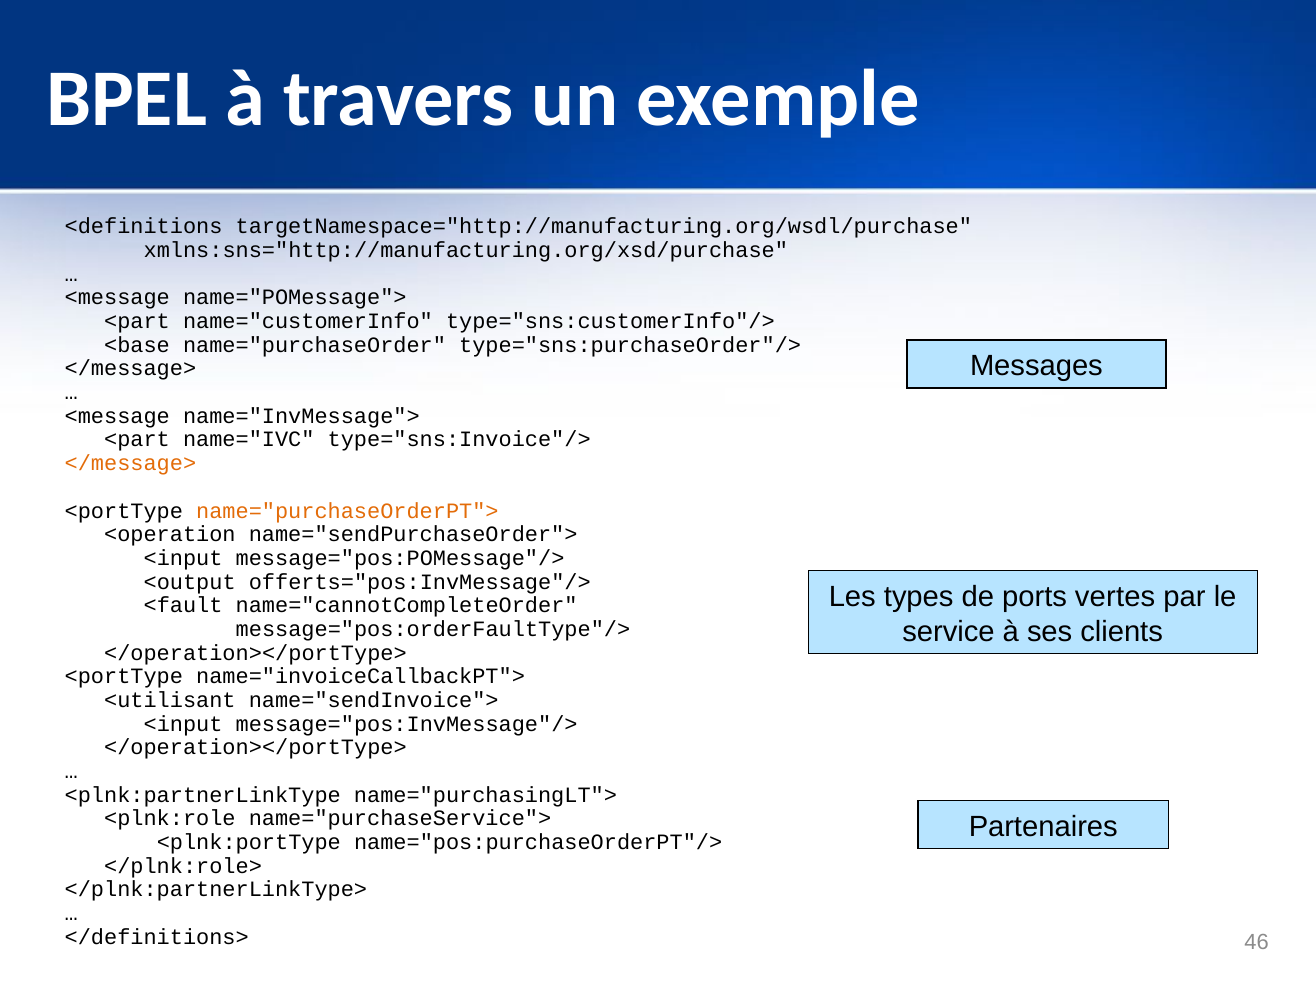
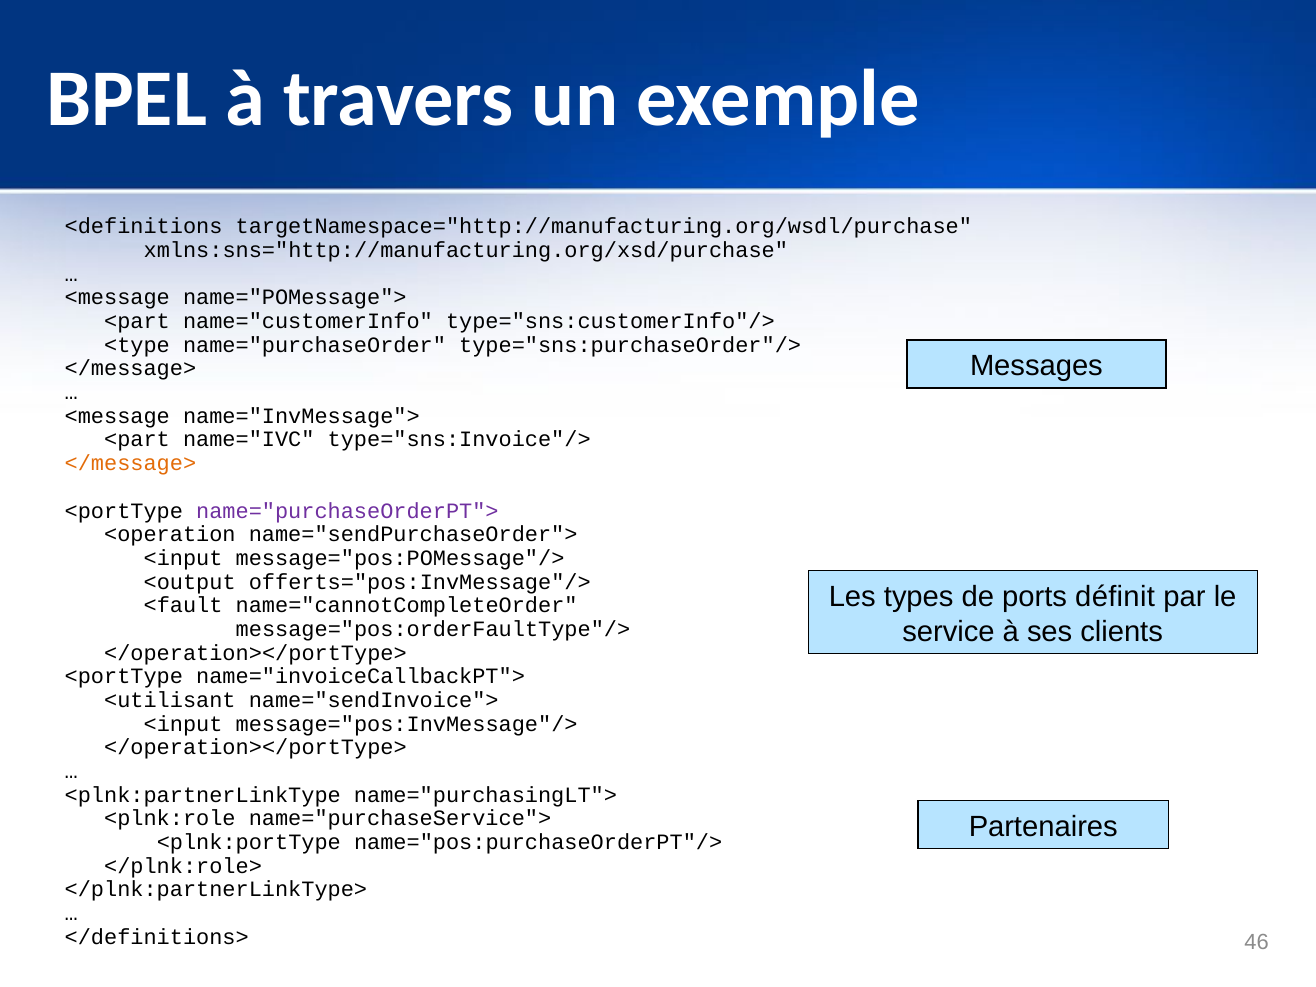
<base: <base -> <type (137, 345)
name="purchaseOrderPT"> colour: orange -> purple (347, 511)
vertes: vertes -> définit (1115, 596)
